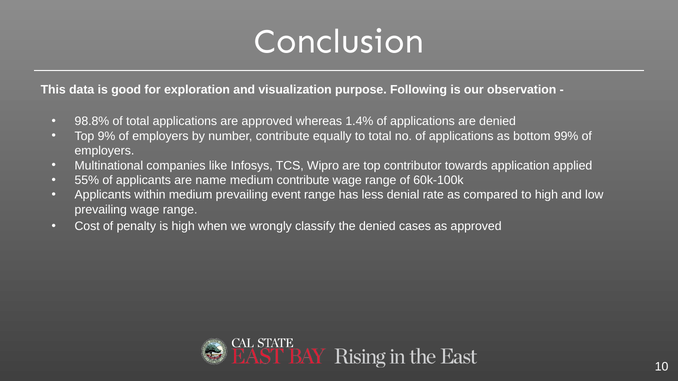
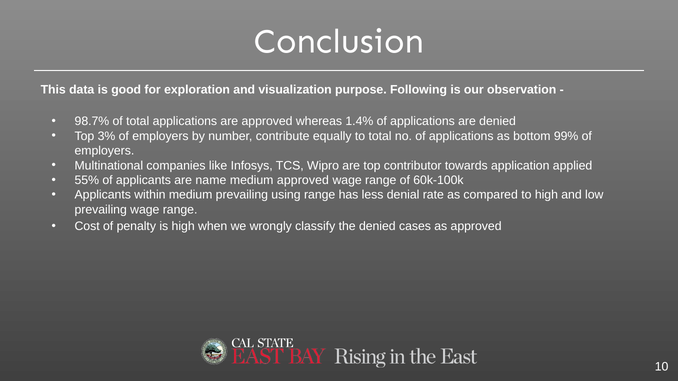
98.8%: 98.8% -> 98.7% (92, 122)
9%: 9% -> 3% (107, 136)
medium contribute: contribute -> approved (303, 180)
event: event -> using (286, 195)
